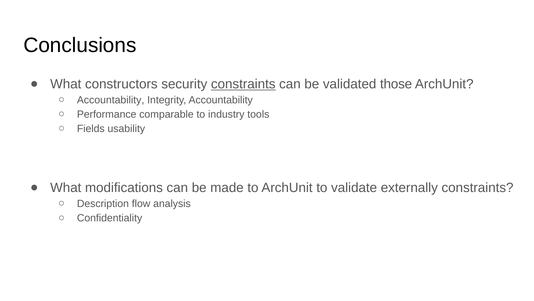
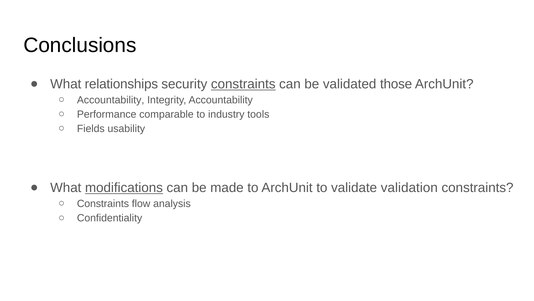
constructors: constructors -> relationships (121, 84)
modifications underline: none -> present (124, 187)
externally: externally -> validation (409, 187)
Description: Description -> Constraints (103, 203)
